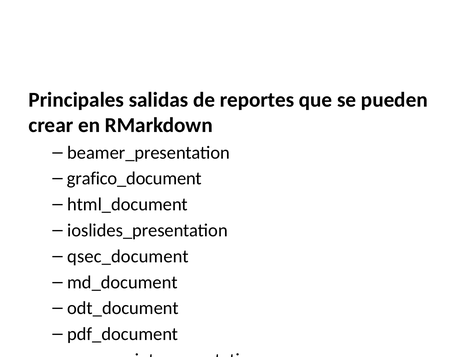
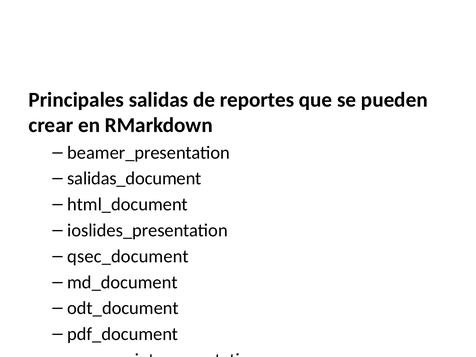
grafico_document: grafico_document -> salidas_document (134, 179)
